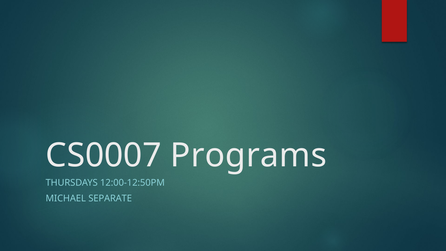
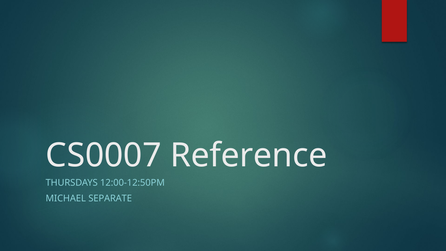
Programs: Programs -> Reference (249, 155)
